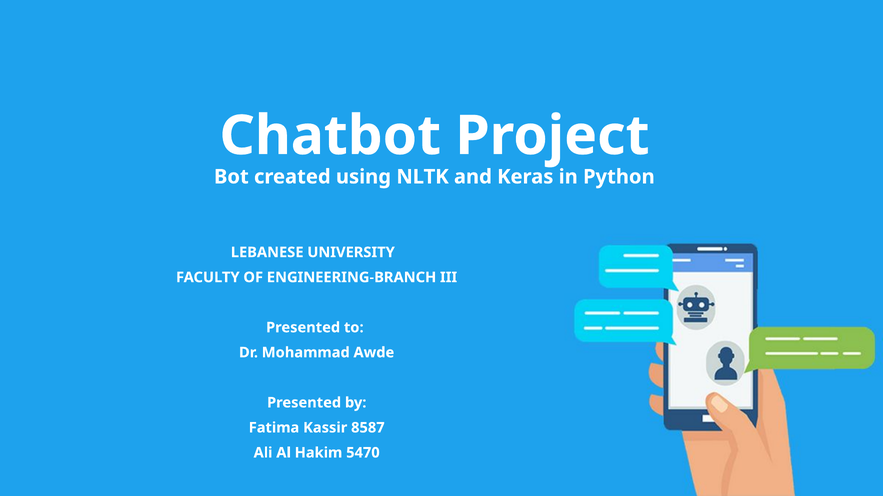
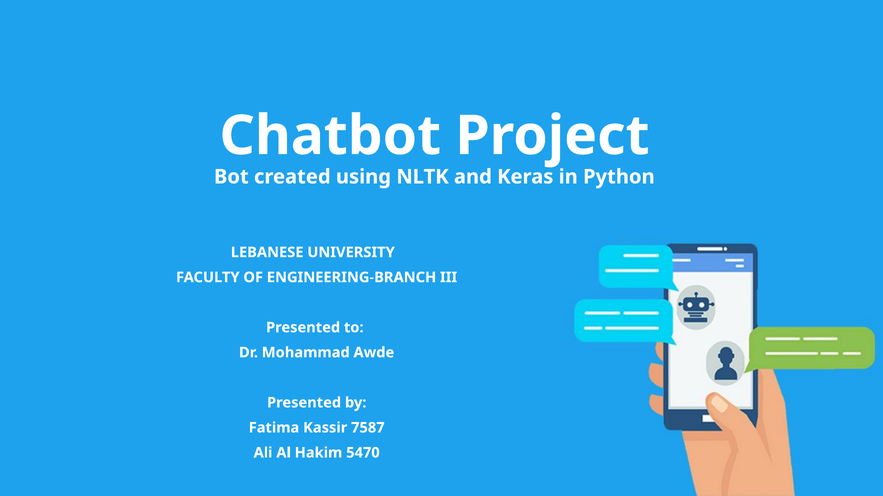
8587: 8587 -> 7587 (368, 428)
